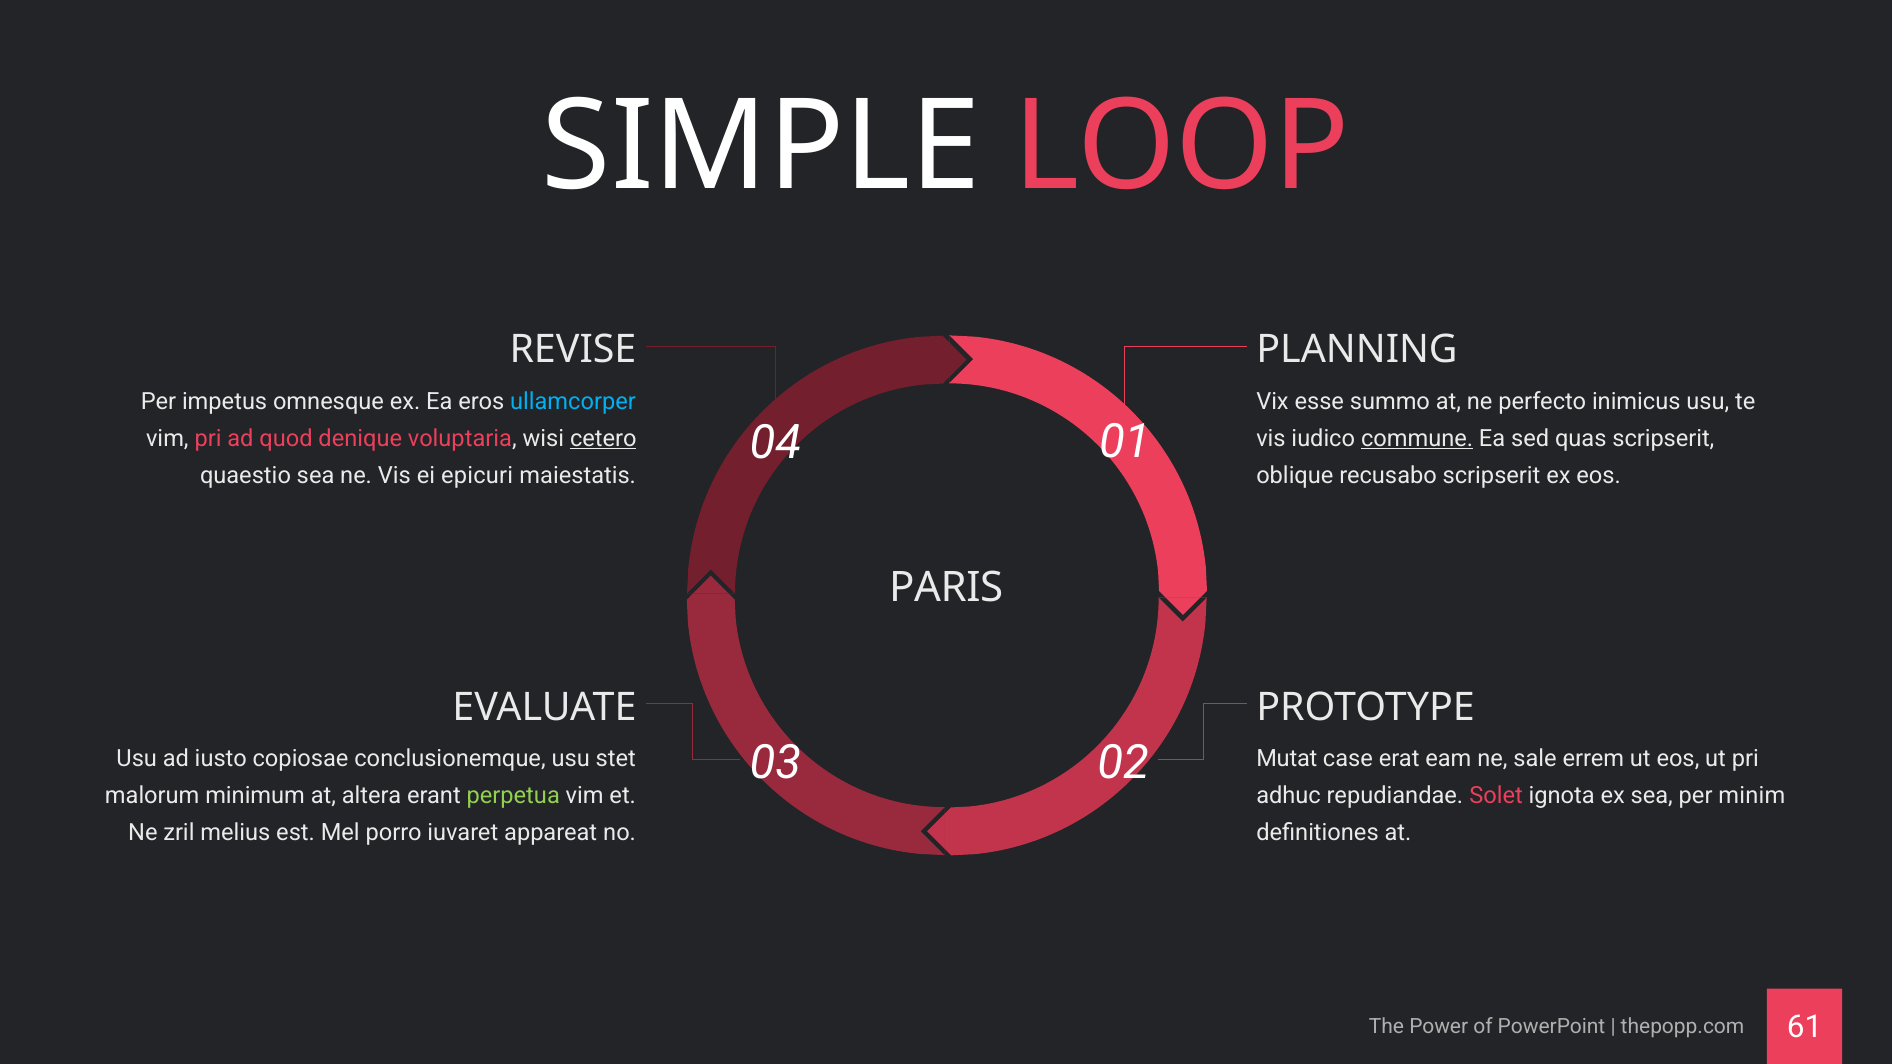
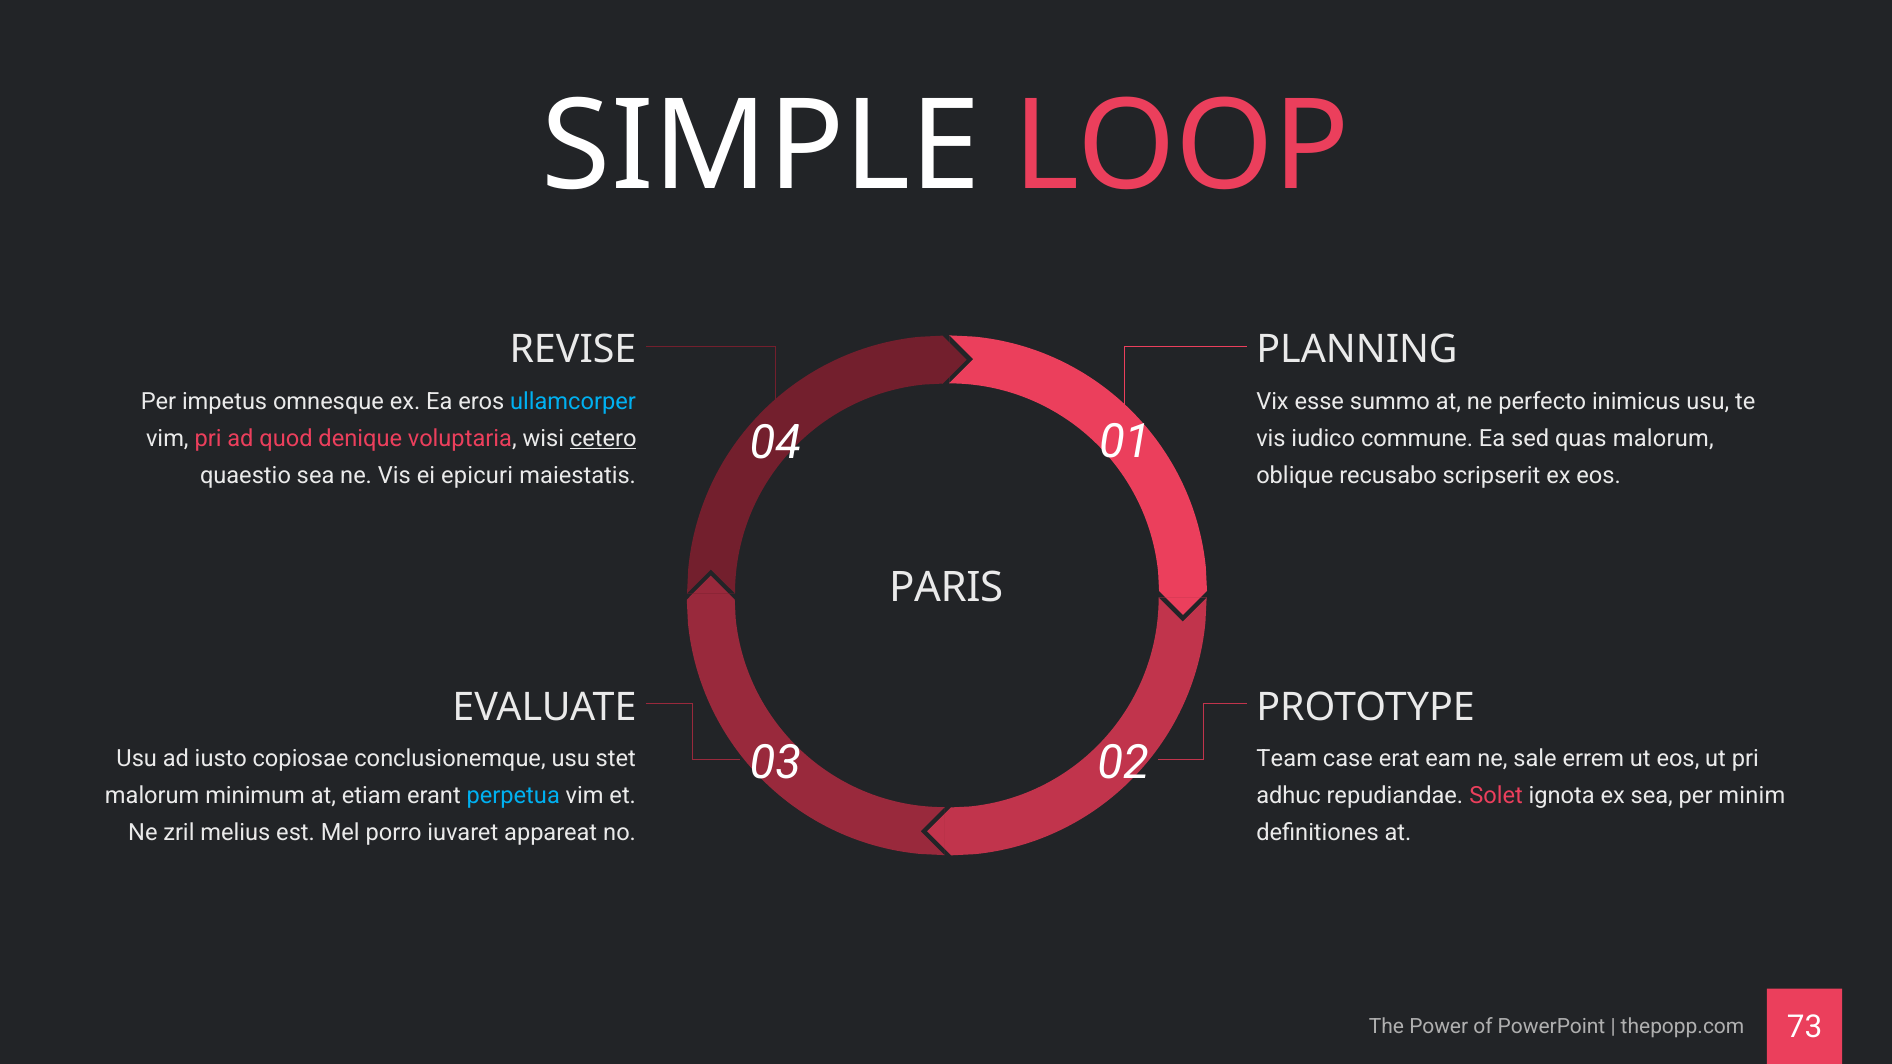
commune underline: present -> none (1417, 439)
quas scripserit: scripserit -> malorum (1663, 439)
Mutat: Mutat -> Team (1287, 759)
altera: altera -> etiam (372, 796)
perpetua colour: light green -> light blue (513, 796)
61: 61 -> 73 (1805, 1027)
